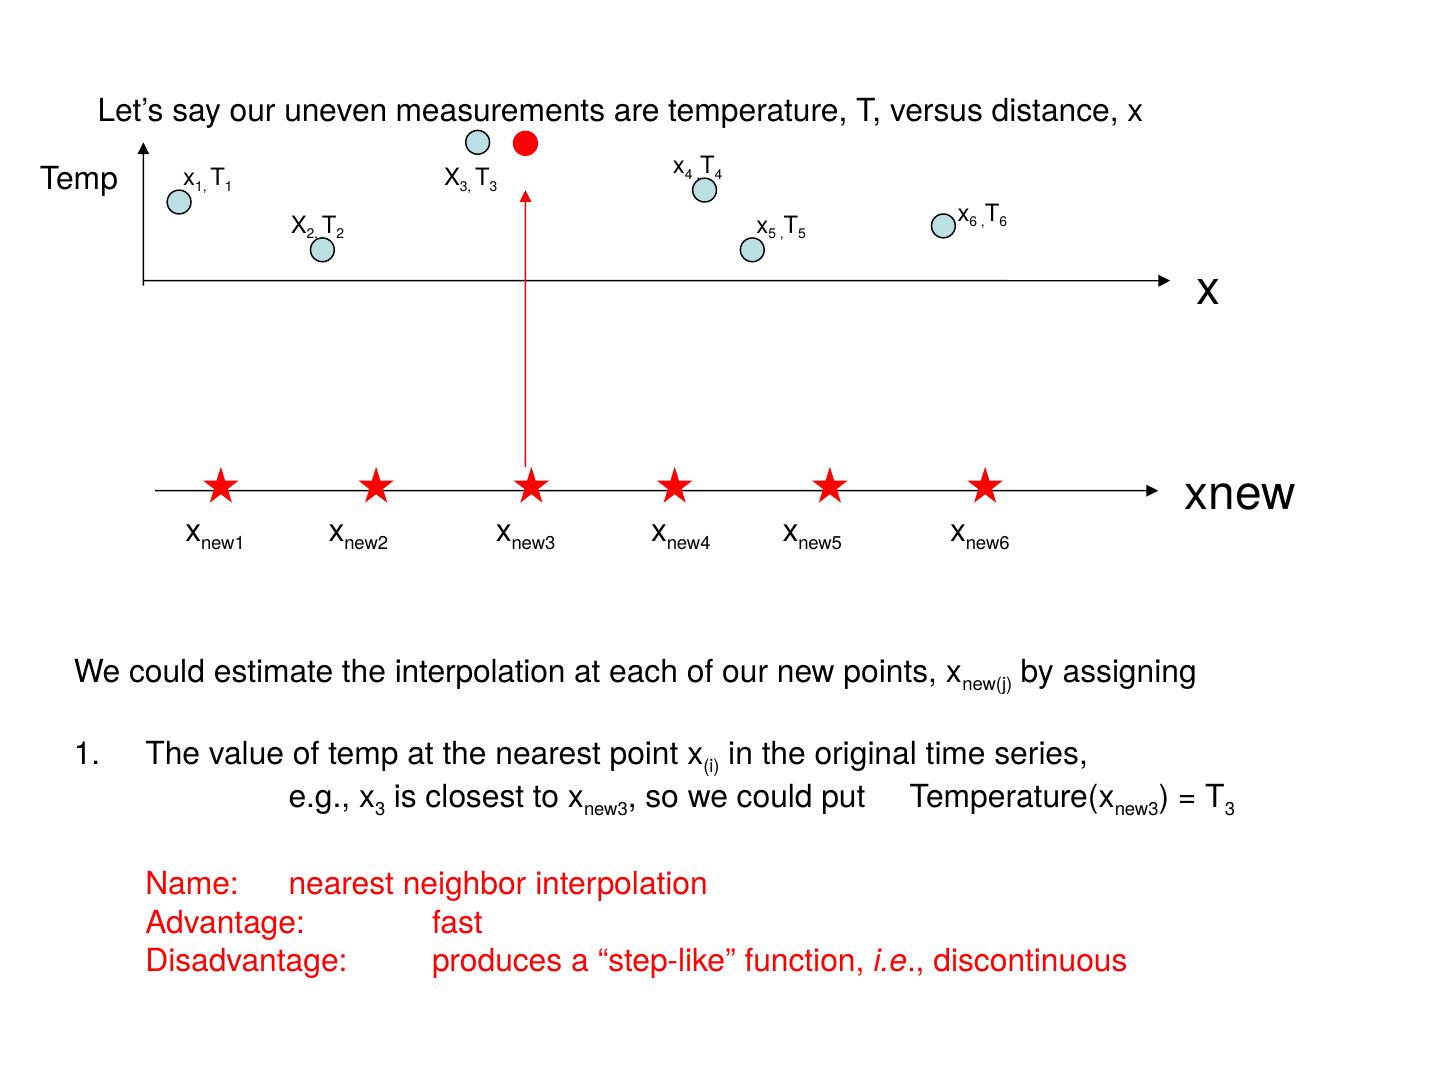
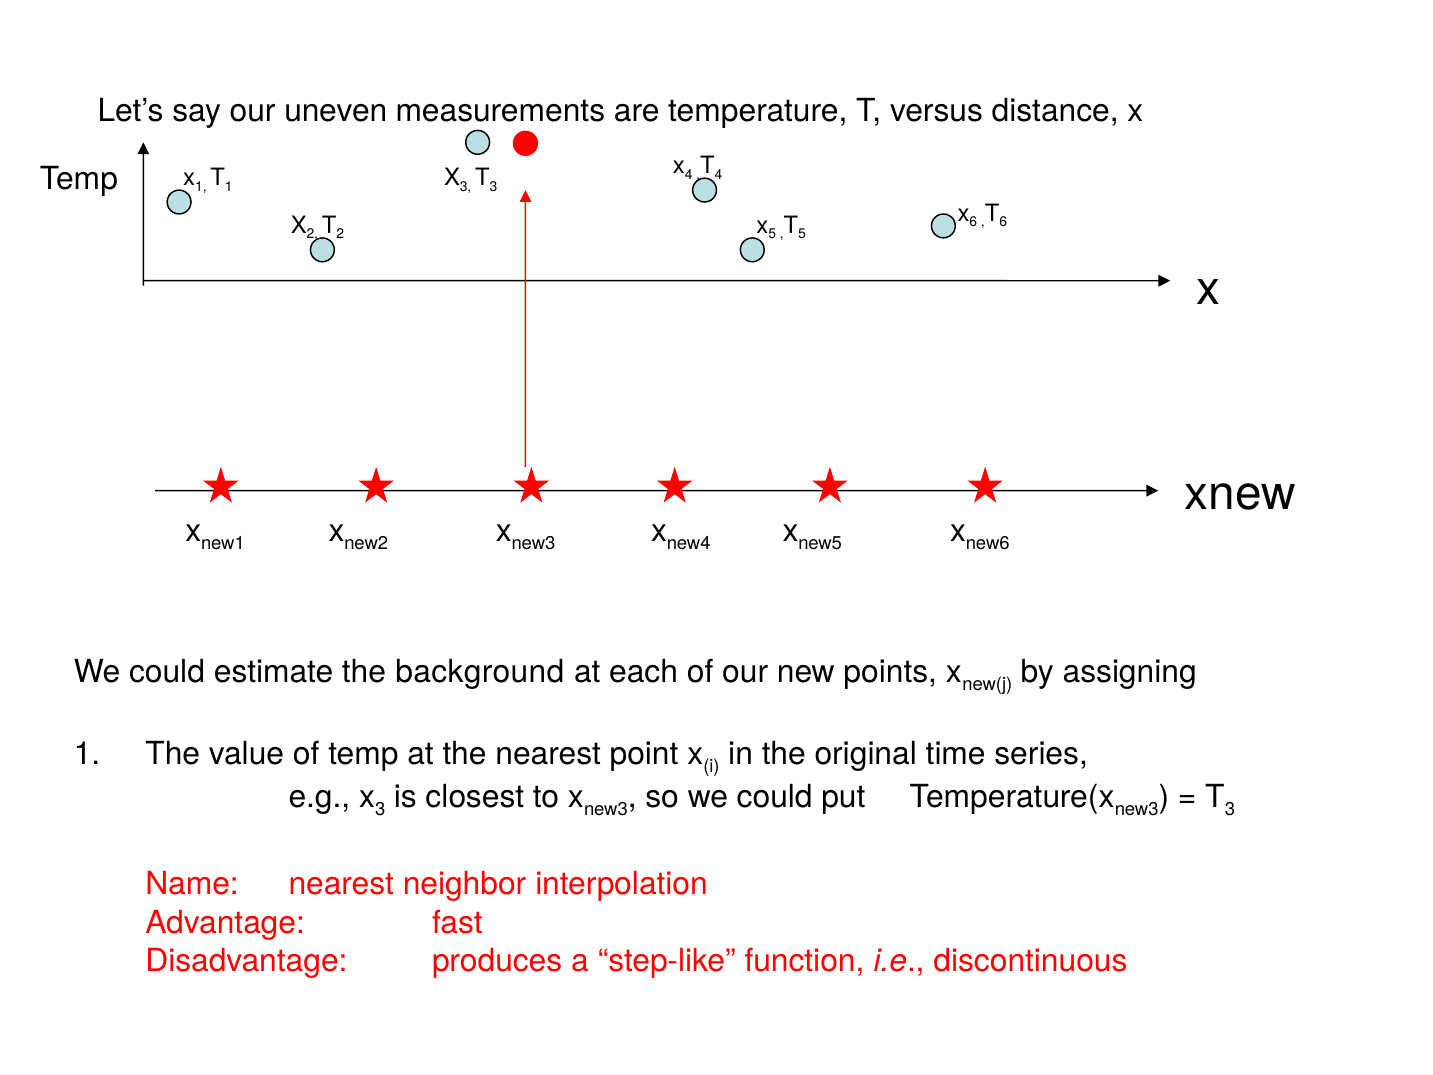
the interpolation: interpolation -> background (480, 672)
